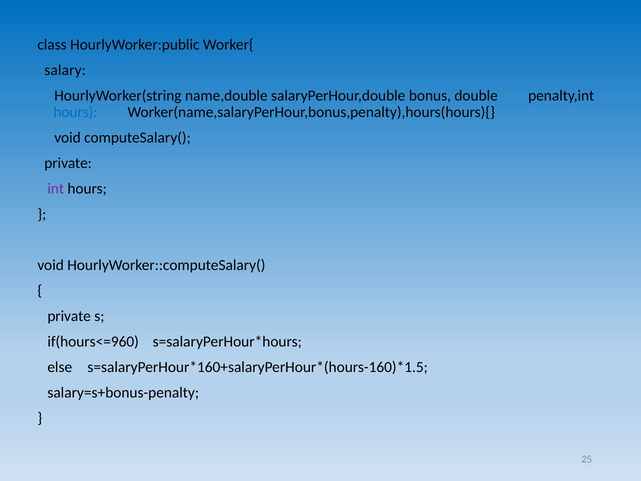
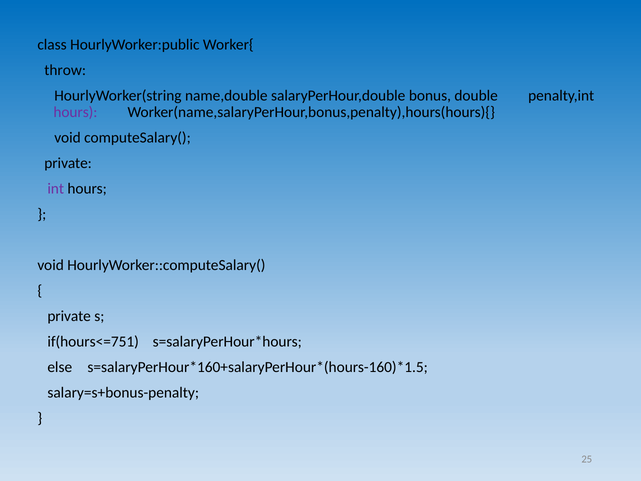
salary: salary -> throw (65, 70)
hours colour: blue -> purple (75, 112)
if(hours<=960: if(hours<=960 -> if(hours<=751 (93, 342)
